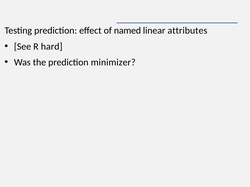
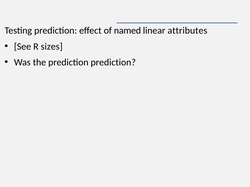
hard: hard -> sizes (52, 47)
prediction minimizer: minimizer -> prediction (113, 62)
